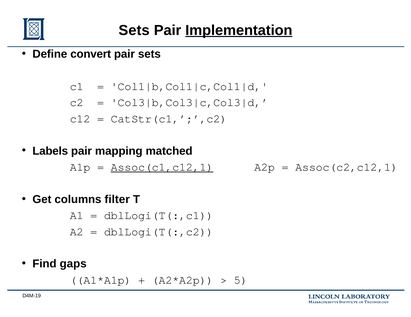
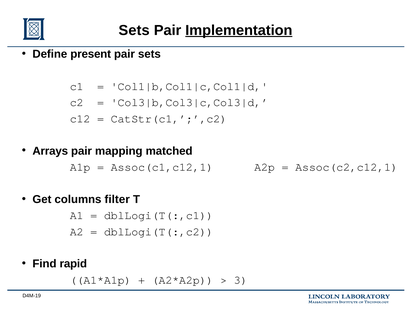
convert: convert -> present (91, 54)
Labels: Labels -> Arrays (50, 151)
Assoc(c1,c12,1 underline: present -> none (162, 167)
gaps: gaps -> rapid (73, 264)
5: 5 -> 3 (241, 281)
